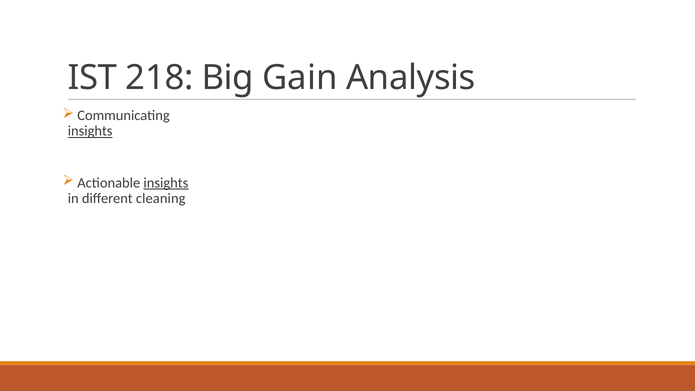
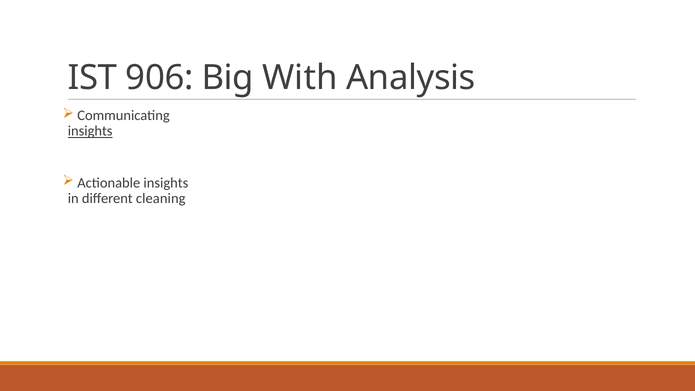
218: 218 -> 906 (159, 78)
Gain: Gain -> With (300, 78)
insights underline: present -> none (166, 183)
